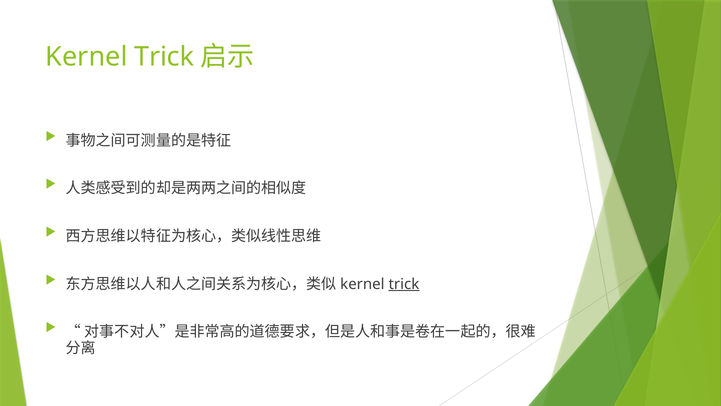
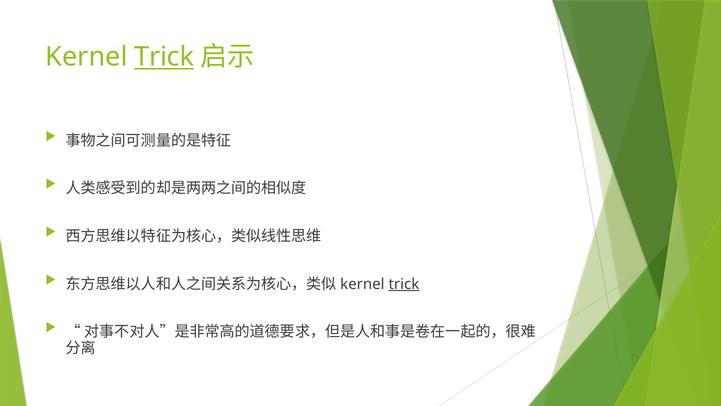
Trick underline: none -> present (164, 57)
